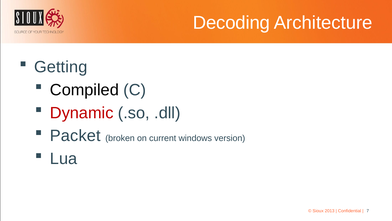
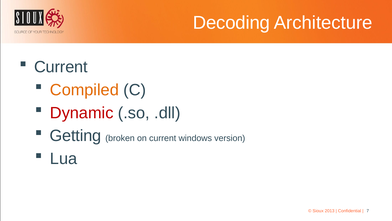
Getting: Getting -> Current (61, 67)
Compiled colour: black -> orange (84, 90)
Packet: Packet -> Getting (75, 136)
